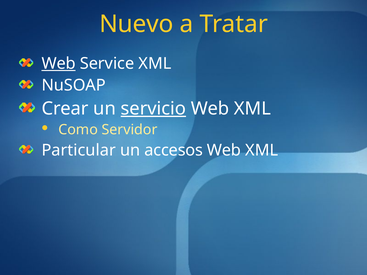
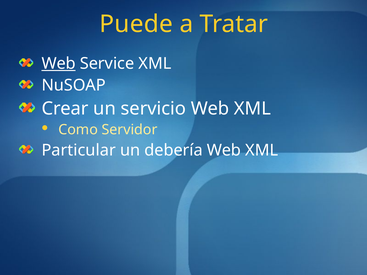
Nuevo: Nuevo -> Puede (136, 24)
servicio underline: present -> none (153, 109)
accesos: accesos -> debería (174, 150)
